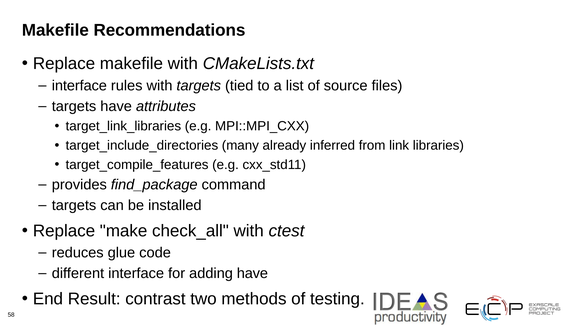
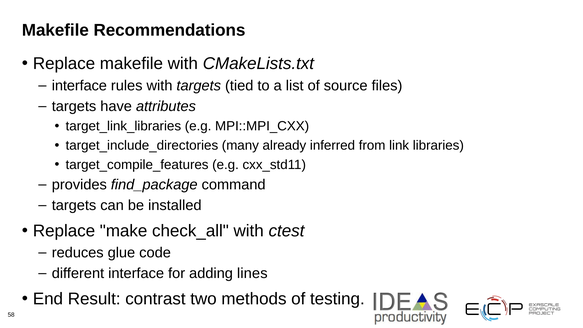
adding have: have -> lines (252, 273)
